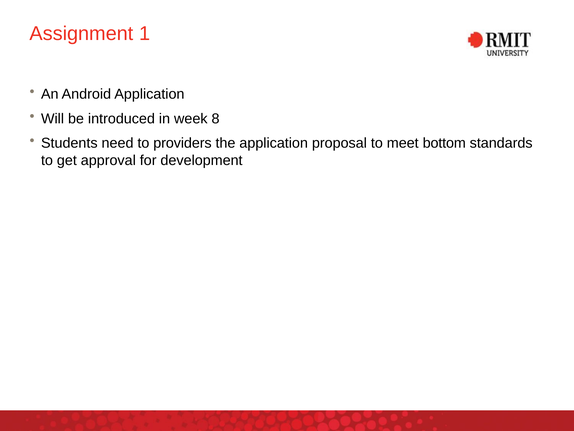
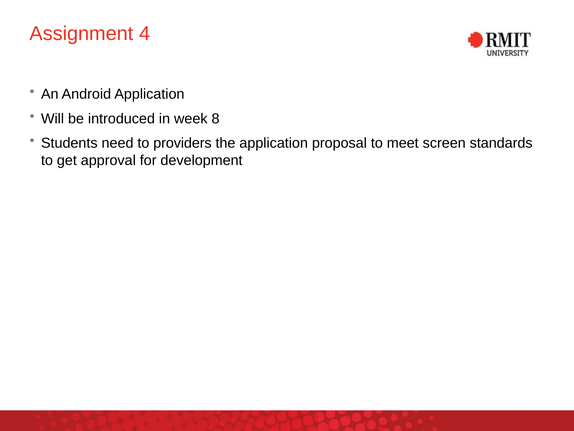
1: 1 -> 4 (145, 33)
bottom: bottom -> screen (444, 143)
